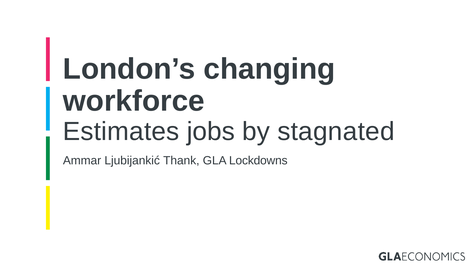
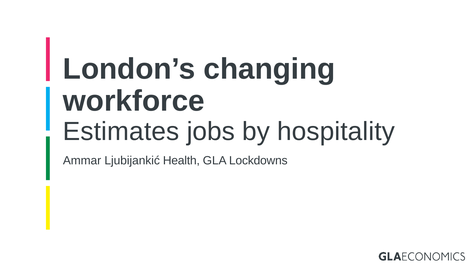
stagnated: stagnated -> hospitality (336, 131)
Thank: Thank -> Health (181, 161)
